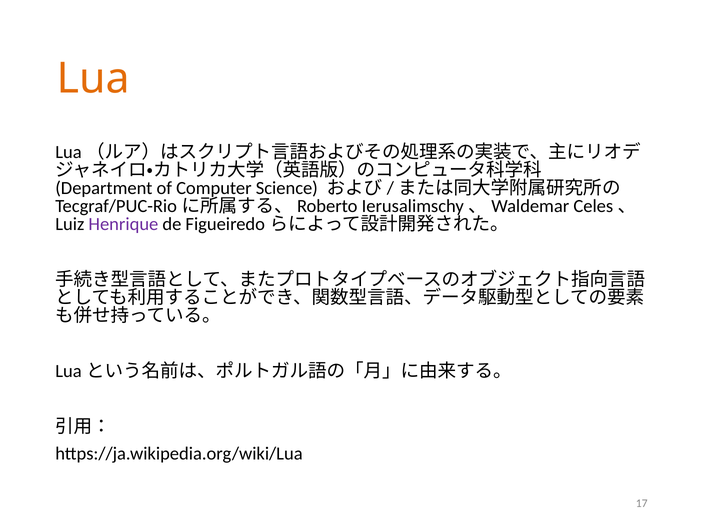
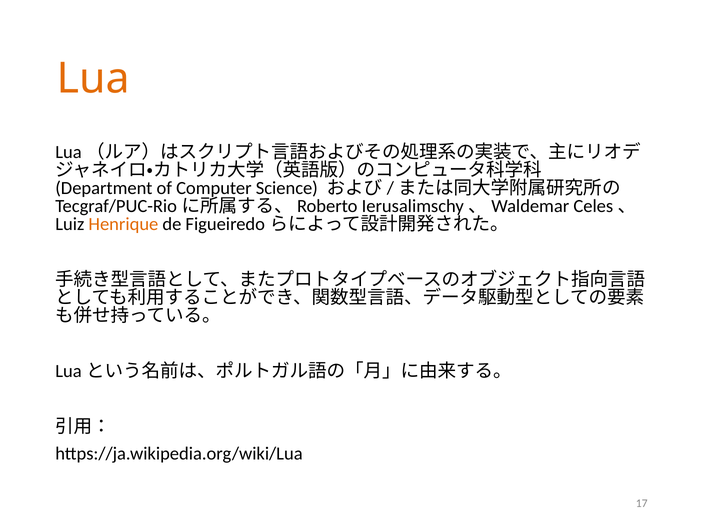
Henrique colour: purple -> orange (123, 224)
